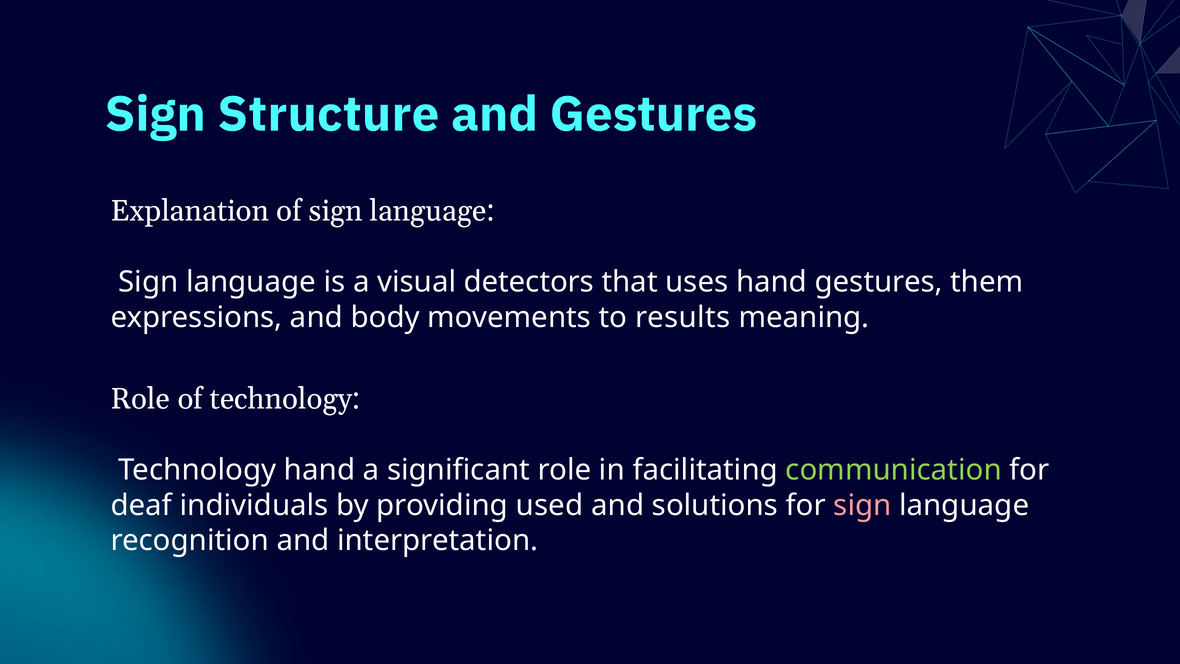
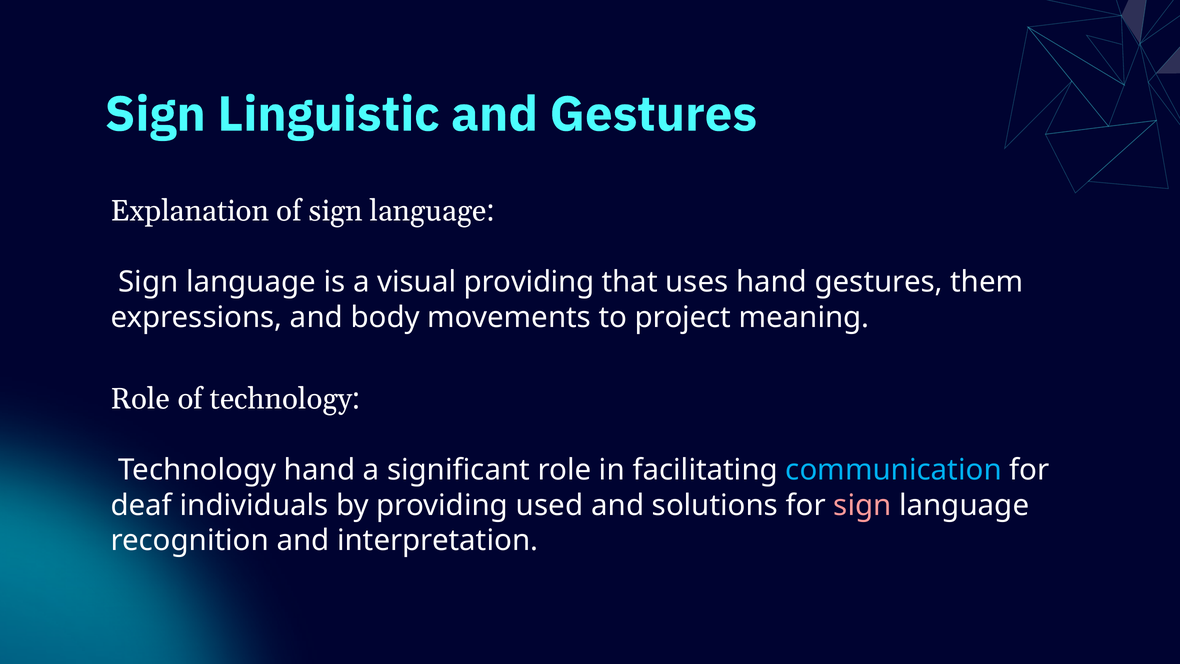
Structure: Structure -> Linguistic (329, 114)
visual detectors: detectors -> providing (529, 282)
results: results -> project (683, 317)
communication colour: light green -> light blue (894, 470)
